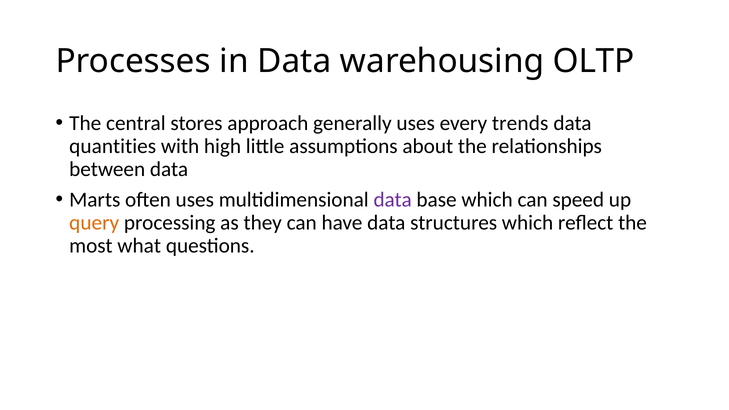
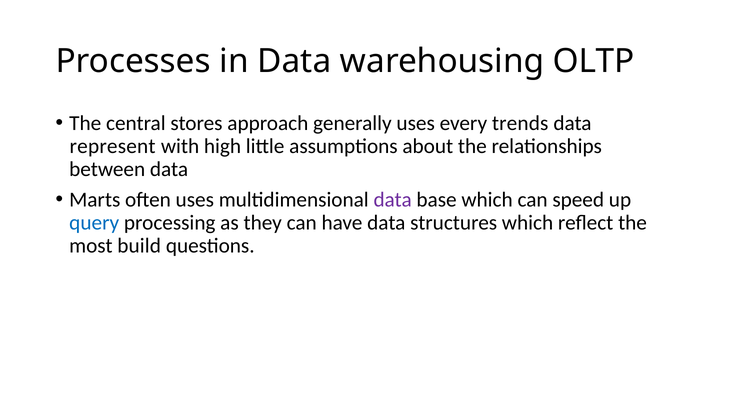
quantities: quantities -> represent (113, 146)
query colour: orange -> blue (94, 223)
what: what -> build (139, 246)
